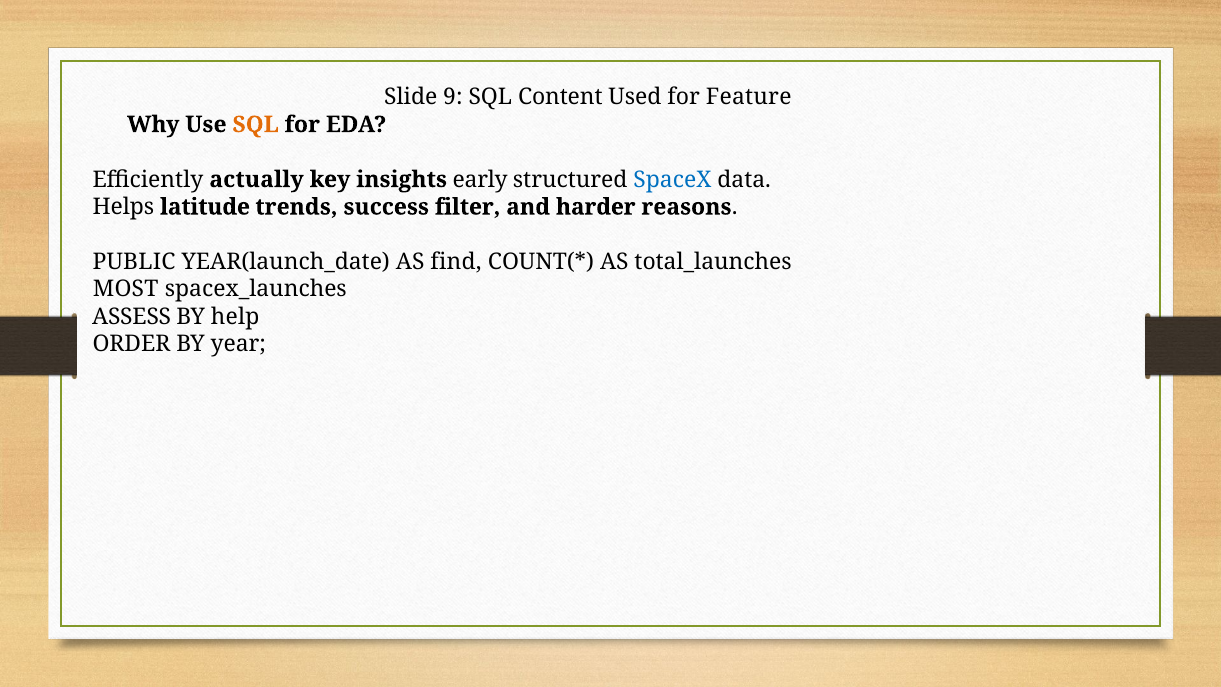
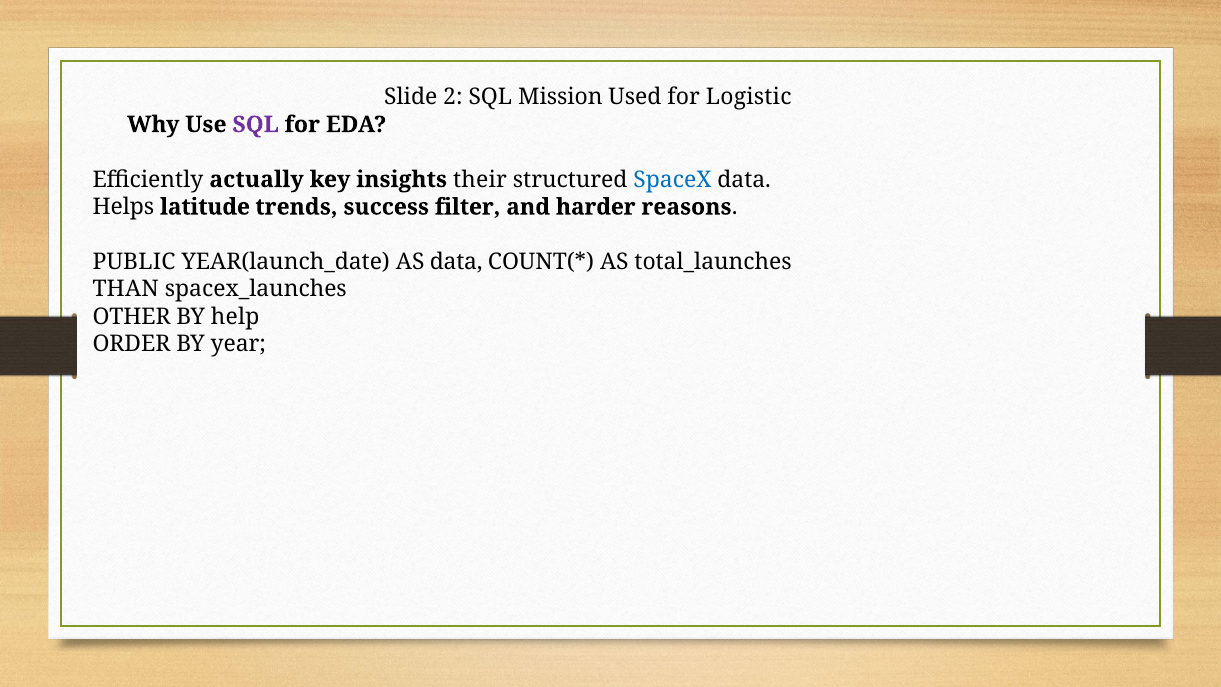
9: 9 -> 2 (453, 97)
Content: Content -> Mission (560, 97)
Feature: Feature -> Logistic (749, 97)
SQL colour: orange -> purple (256, 125)
early: early -> their (480, 179)
AS find: find -> data (456, 262)
MOST: MOST -> THAN (126, 289)
ASSESS: ASSESS -> OTHER (132, 317)
